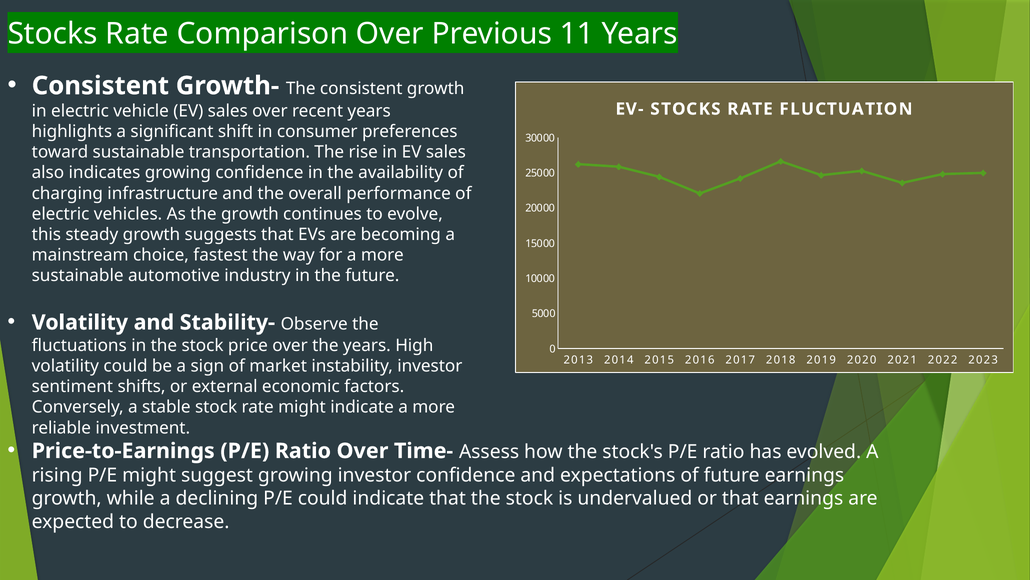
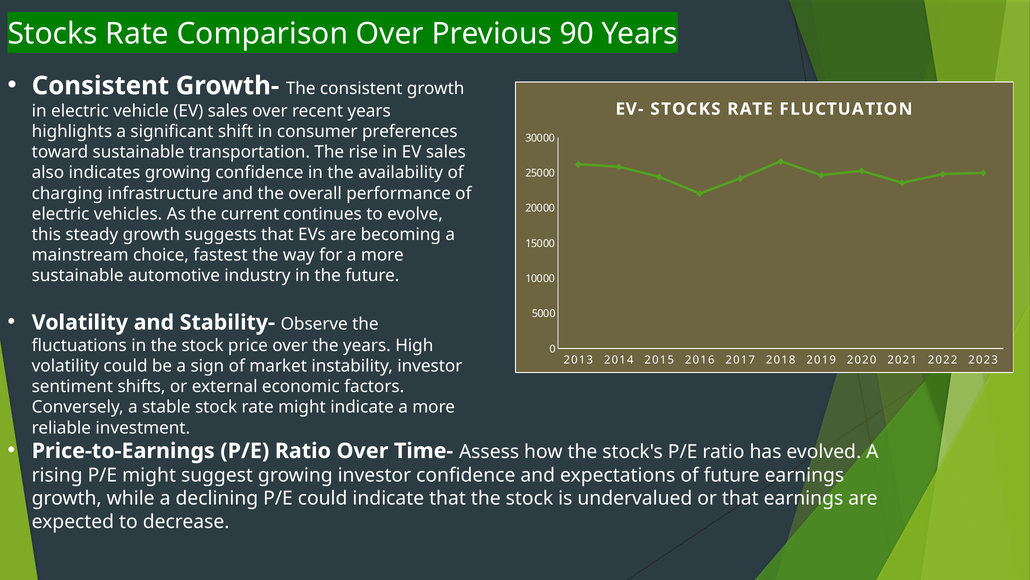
11: 11 -> 90 (577, 34)
the growth: growth -> current (250, 214)
